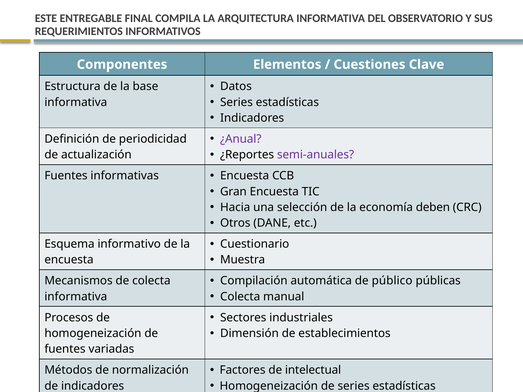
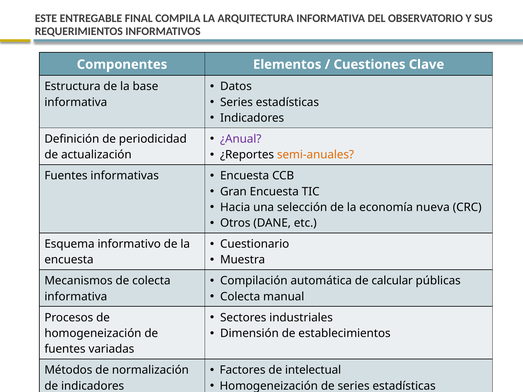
semi-anuales colour: purple -> orange (316, 155)
deben: deben -> nueva (433, 207)
público: público -> calcular (392, 281)
